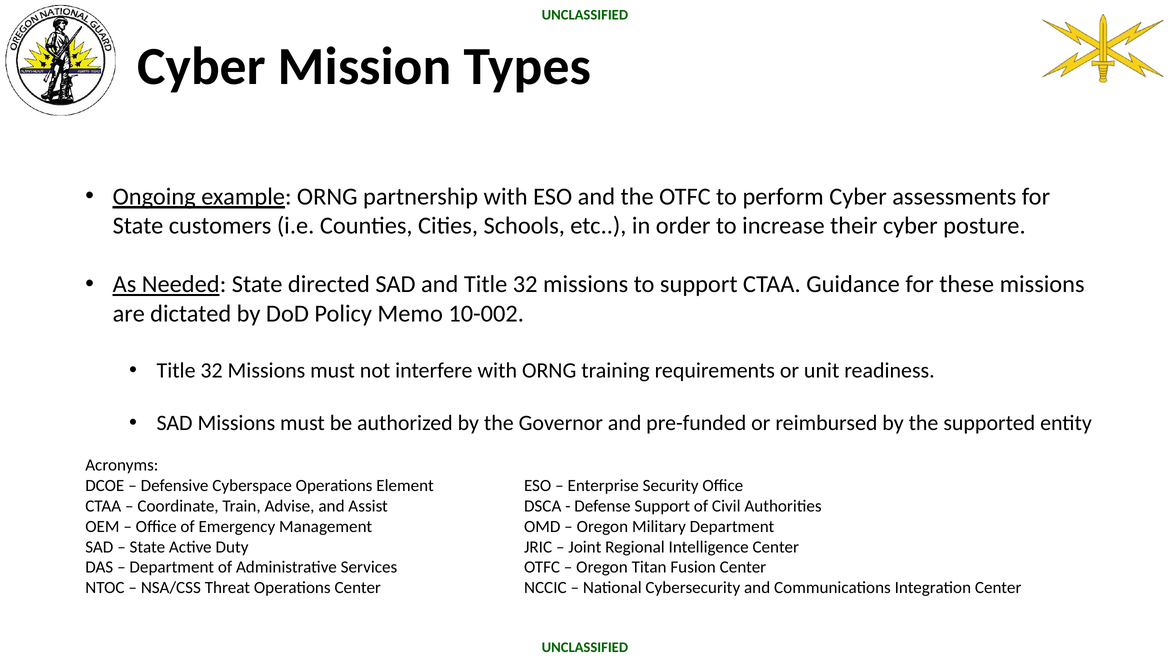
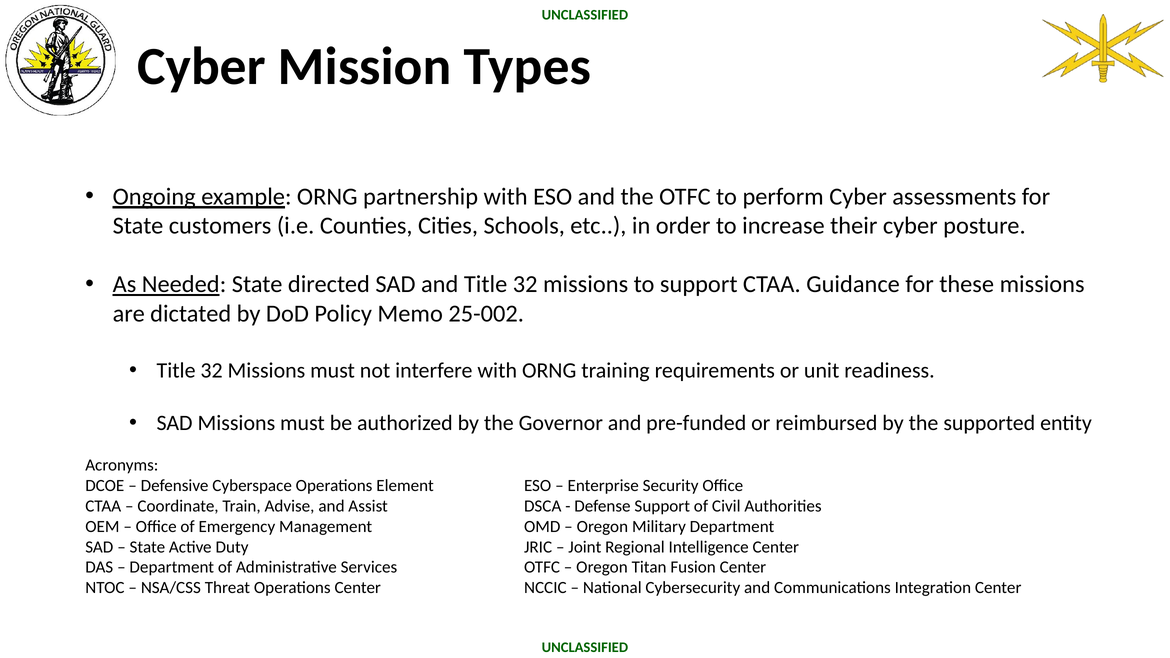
10-002: 10-002 -> 25-002 (486, 314)
